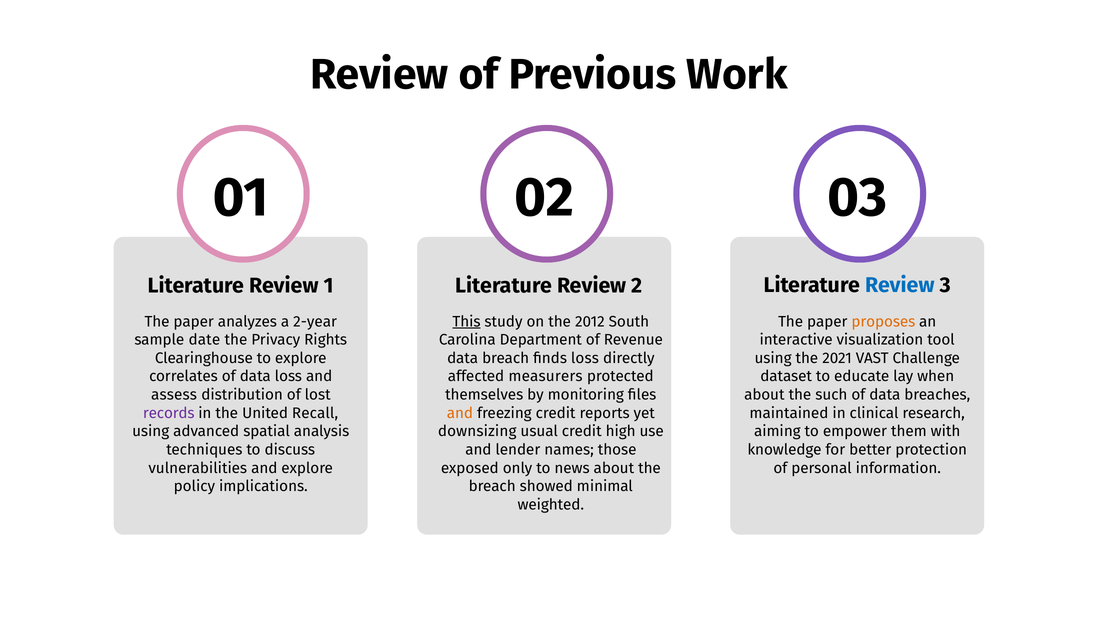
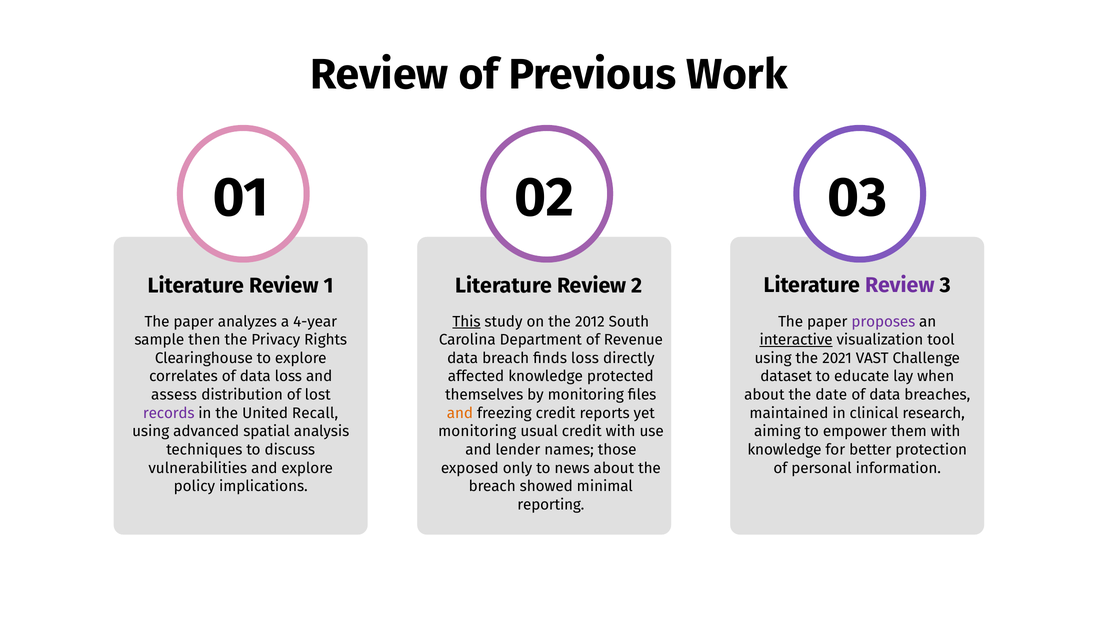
Review colour: blue -> purple (900, 286)
2-year: 2-year -> 4-year (315, 322)
proposes colour: orange -> purple (883, 322)
date: date -> then (204, 340)
interactive underline: none -> present (796, 340)
affected measurers: measurers -> knowledge (546, 377)
such: such -> date (831, 395)
downsizing: downsizing -> monitoring (477, 432)
credit high: high -> with (621, 432)
weighted: weighted -> reporting (551, 505)
